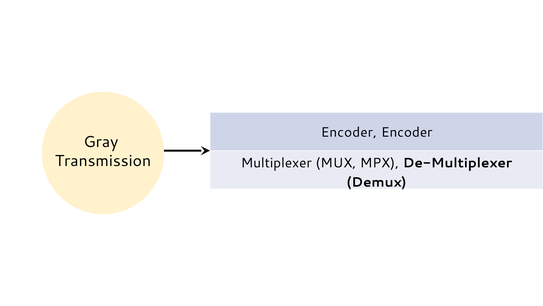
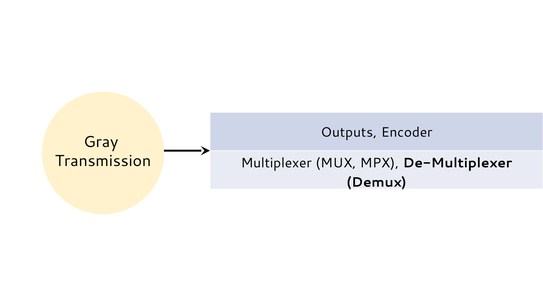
Encoder: Encoder -> Outputs (349, 132)
